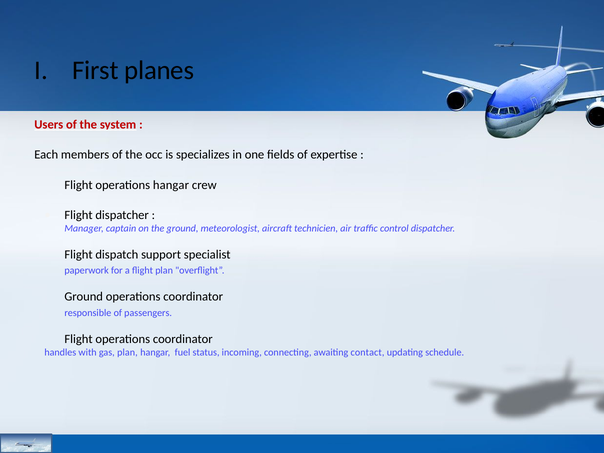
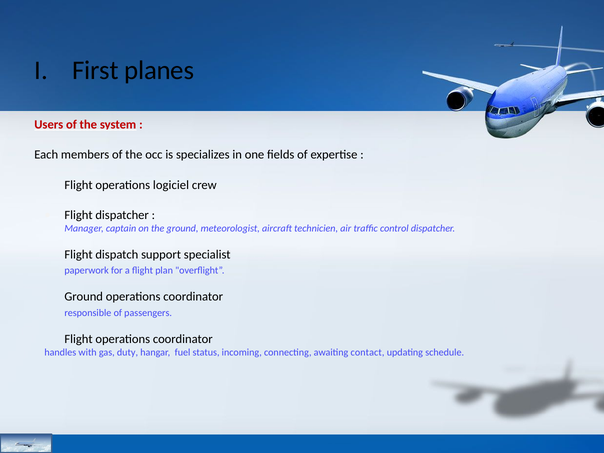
operations hangar: hangar -> logiciel (171, 185)
gas plan: plan -> duty (127, 352)
